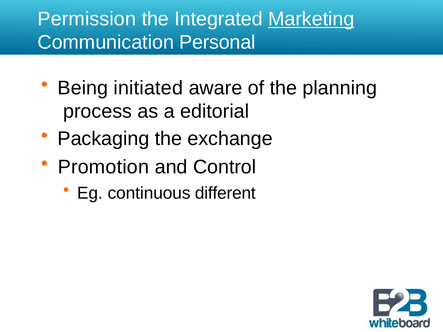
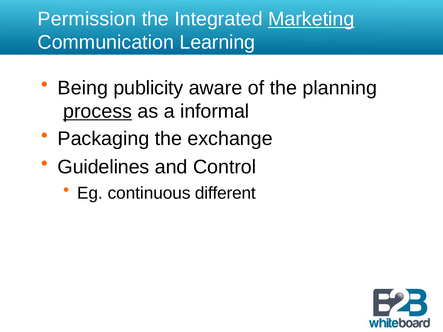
Personal: Personal -> Learning (217, 42)
initiated: initiated -> publicity (148, 88)
process underline: none -> present (98, 111)
editorial: editorial -> informal (215, 111)
Promotion: Promotion -> Guidelines (104, 167)
